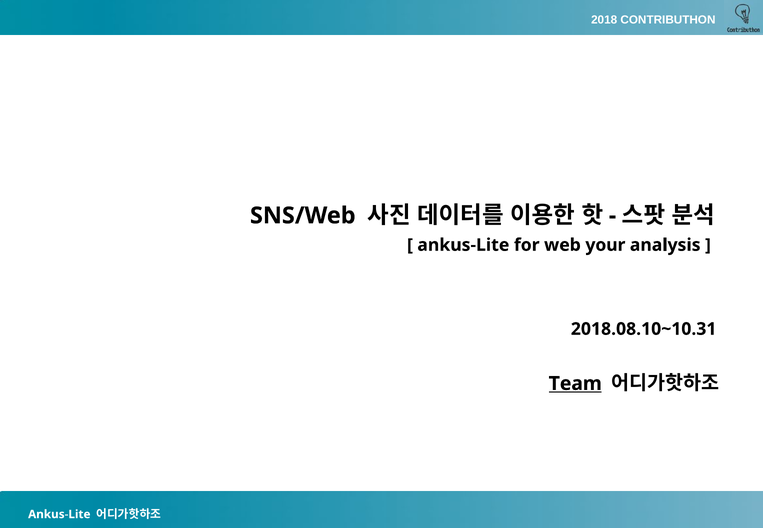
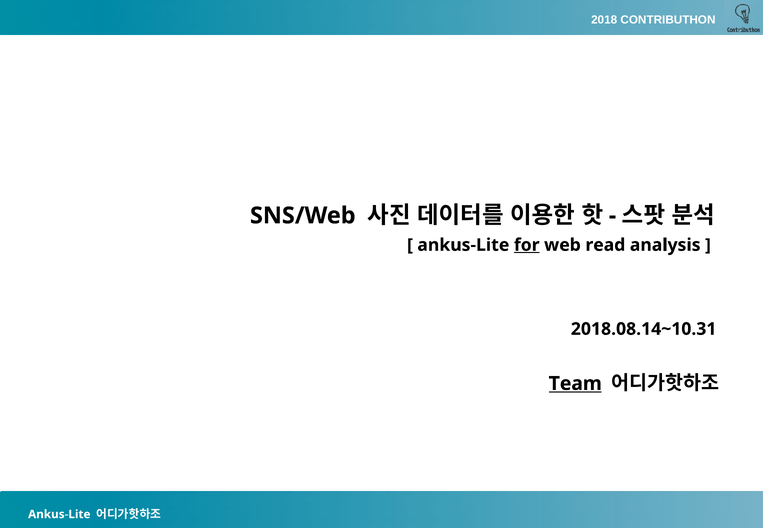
for underline: none -> present (527, 245)
your: your -> read (605, 245)
2018.08.10~10.31: 2018.08.10~10.31 -> 2018.08.14~10.31 (644, 329)
